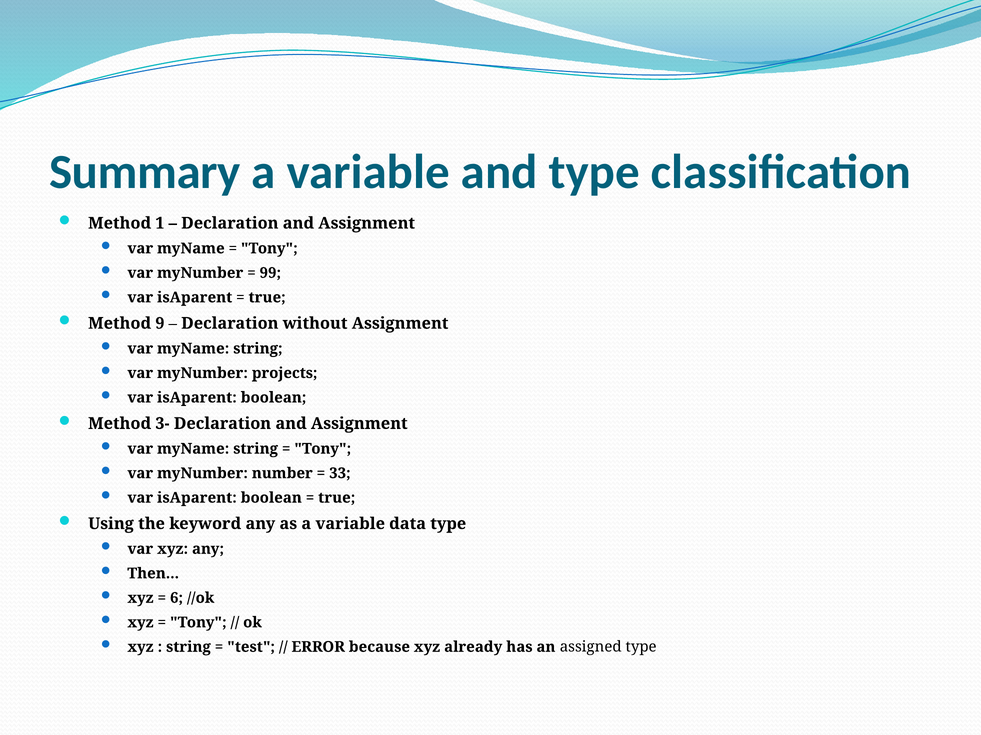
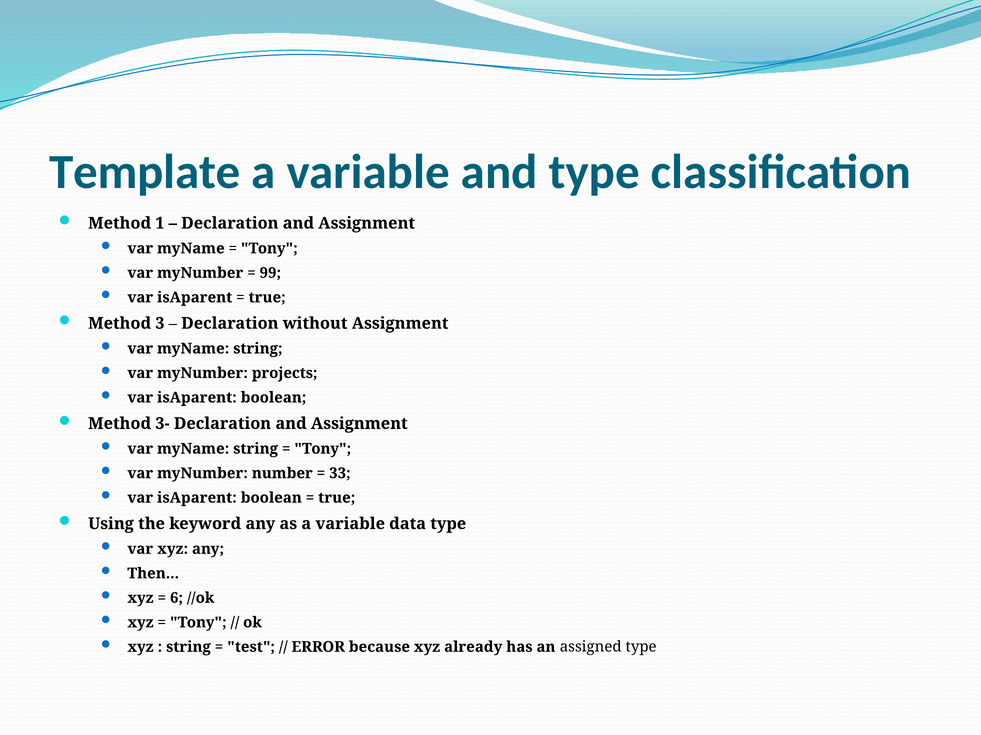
Summary: Summary -> Template (145, 172)
9: 9 -> 3 (160, 324)
